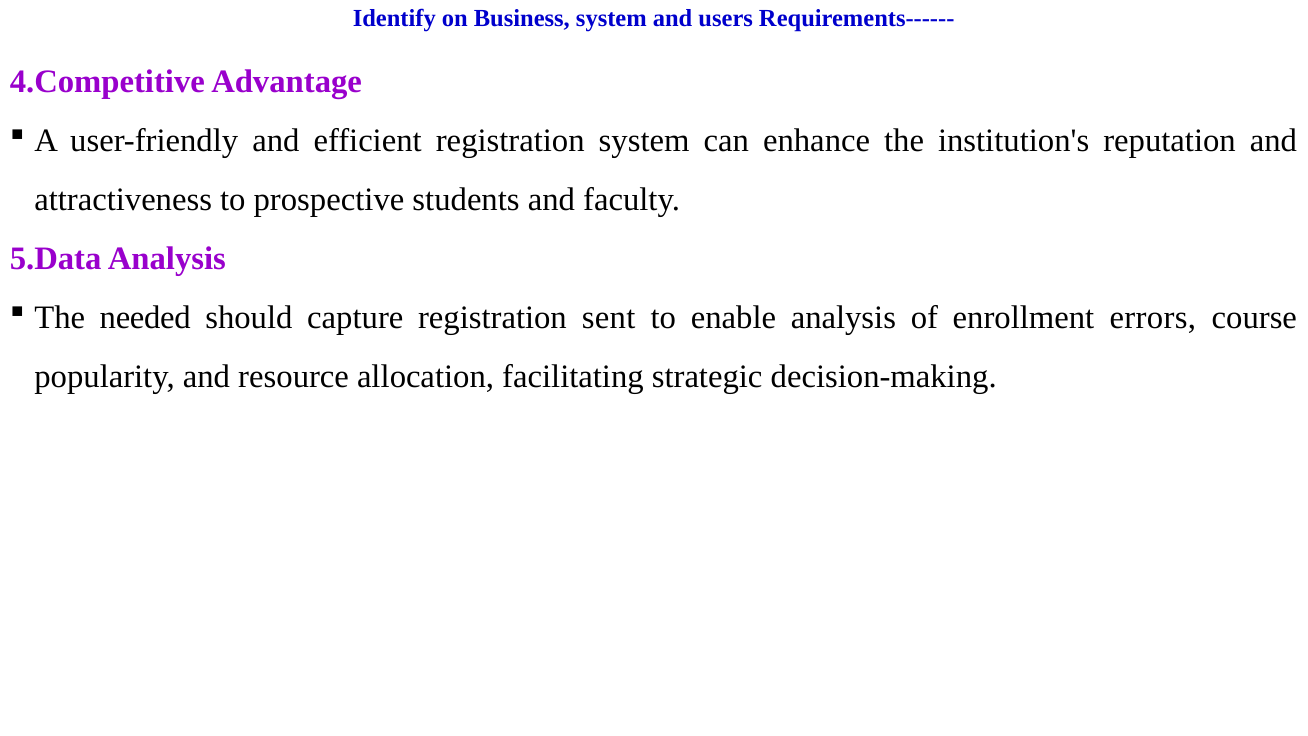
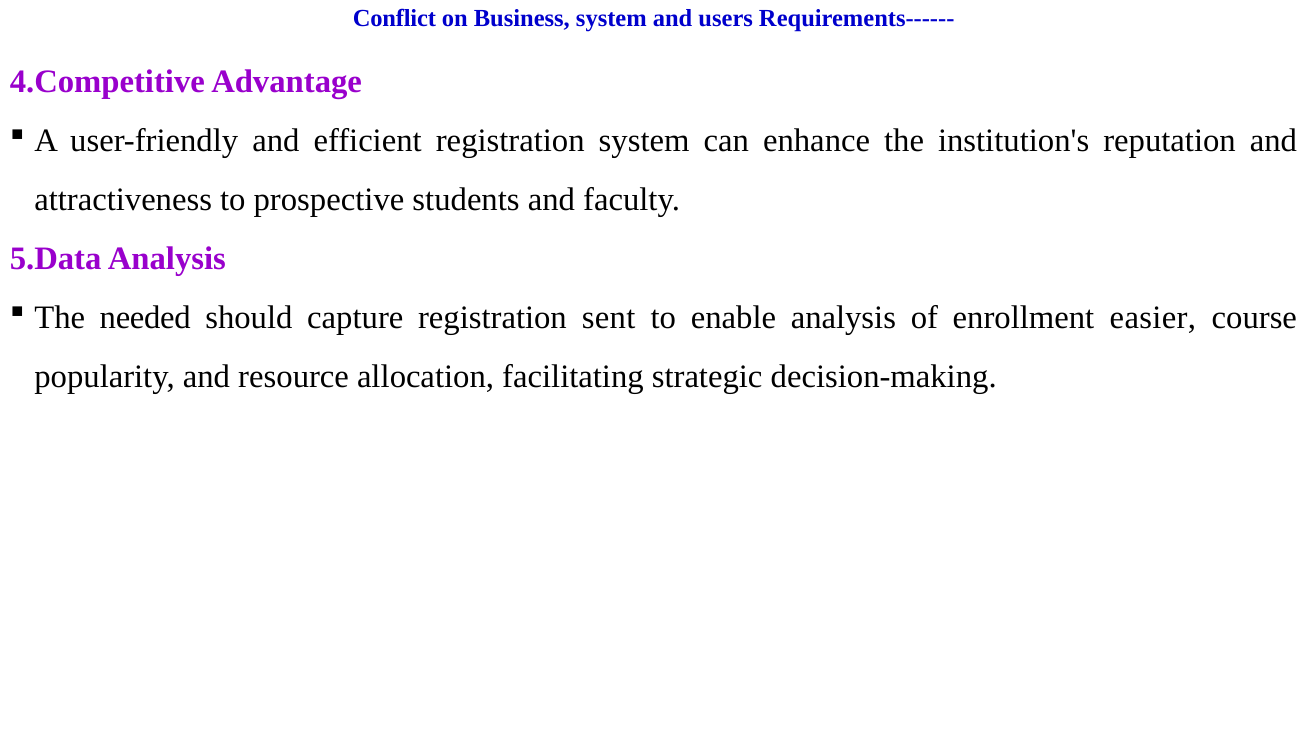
Identify: Identify -> Conflict (394, 18)
errors: errors -> easier (1153, 318)
